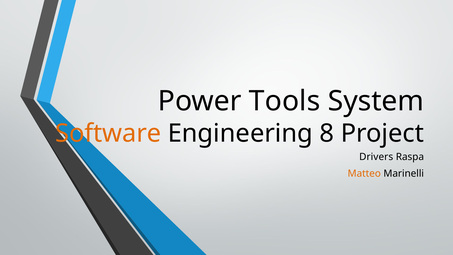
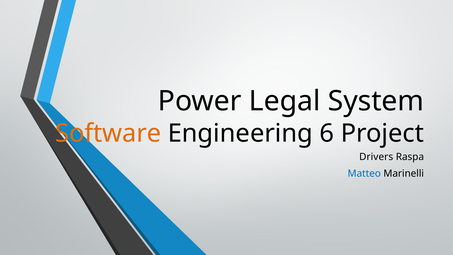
Tools: Tools -> Legal (285, 101)
8: 8 -> 6 (327, 133)
Matteo colour: orange -> blue (364, 174)
